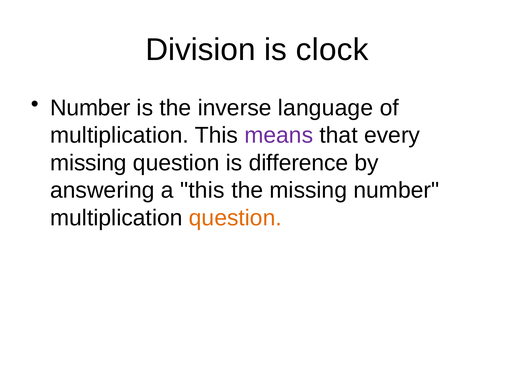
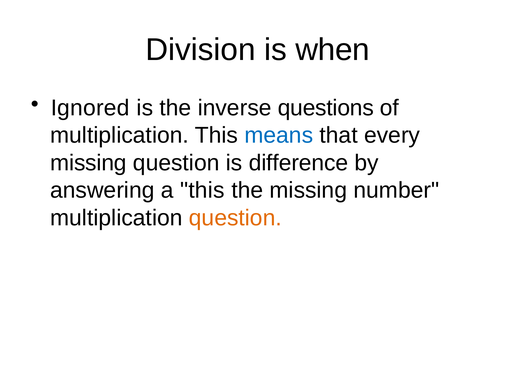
clock: clock -> when (333, 50)
Number: Number -> Ignored (90, 108)
language: language -> questions (326, 108)
means colour: purple -> blue (279, 136)
